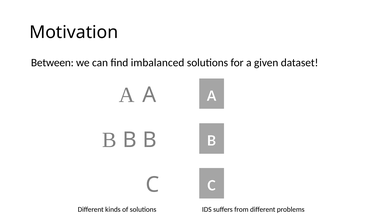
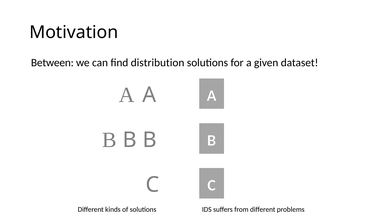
imbalanced: imbalanced -> distribution (158, 62)
